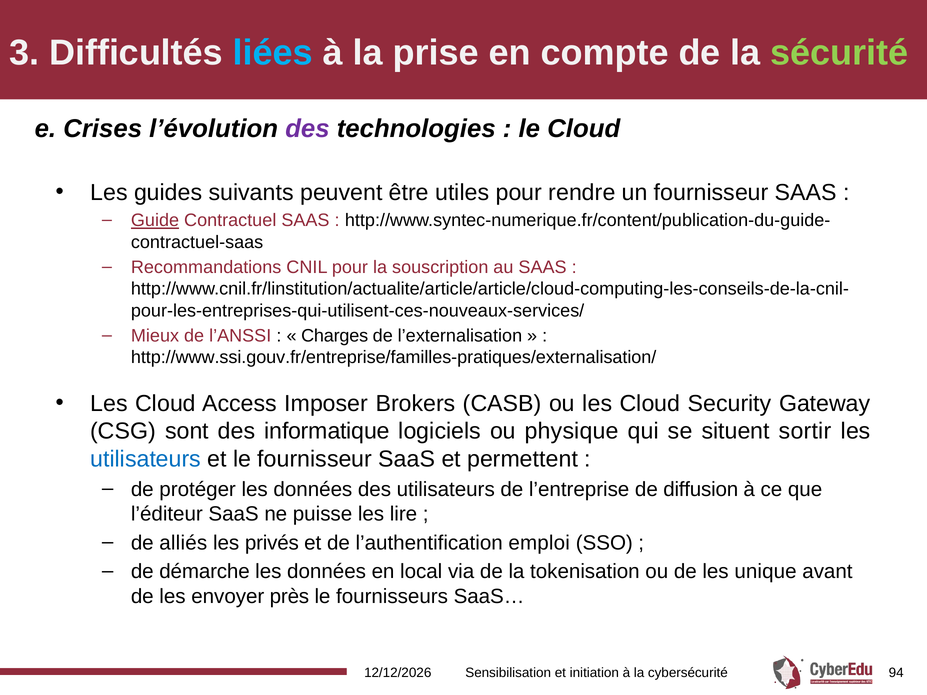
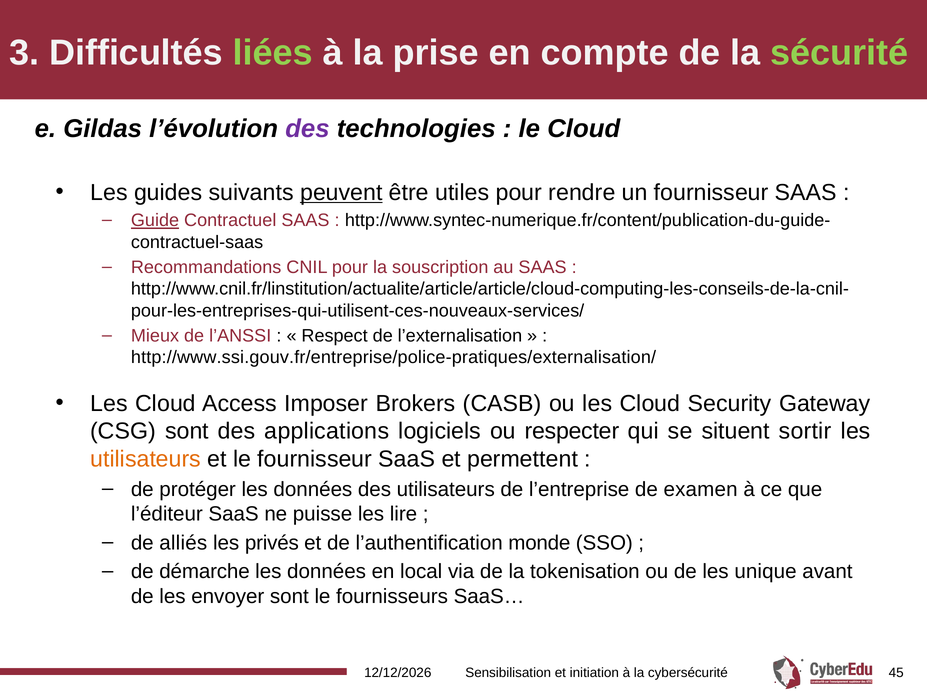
liées colour: light blue -> light green (273, 53)
Crises: Crises -> Gildas (103, 129)
peuvent underline: none -> present (341, 193)
Charges: Charges -> Respect (335, 336)
http://www.ssi.gouv.fr/entreprise/familles-pratiques/externalisation/: http://www.ssi.gouv.fr/entreprise/familles-pratiques/externalisation/ -> http://www.ssi.gouv.fr/entreprise/police-pratiques/externalisation/ (394, 358)
informatique: informatique -> applications (327, 431)
physique: physique -> respecter (572, 431)
utilisateurs colour: blue -> orange (146, 459)
diffusion: diffusion -> examen (701, 489)
emploi: emploi -> monde (539, 543)
envoyer près: près -> sont (289, 597)
94: 94 -> 45 (896, 673)
